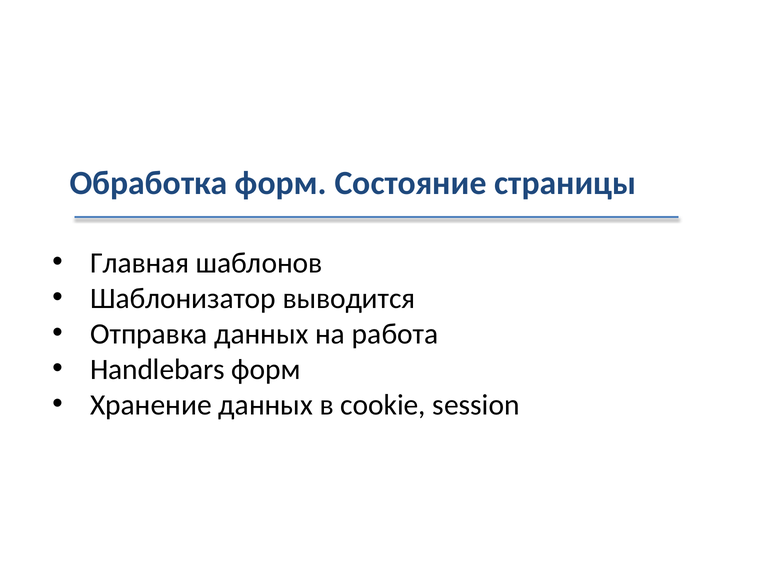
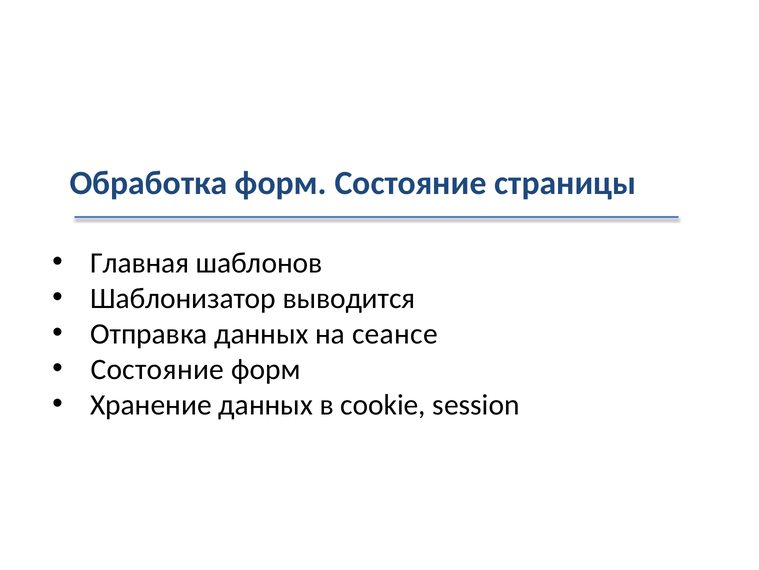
работа: работа -> сеансе (395, 333)
Handlebars: Handlebars -> Состояние (157, 369)
